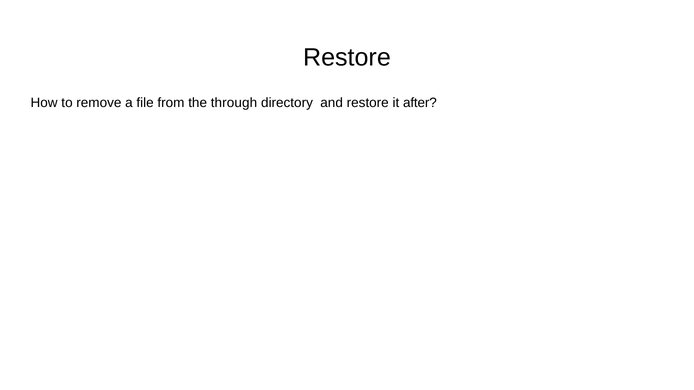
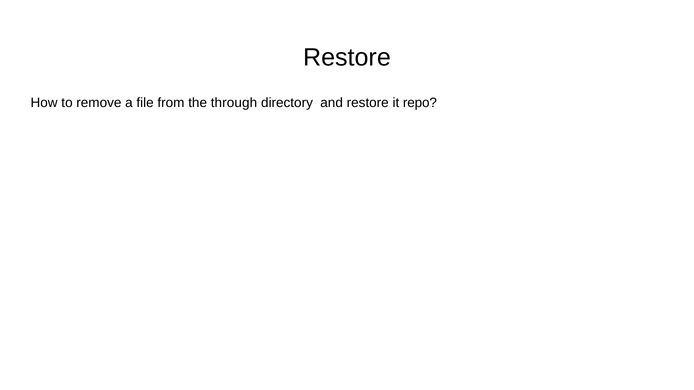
after: after -> repo (420, 103)
